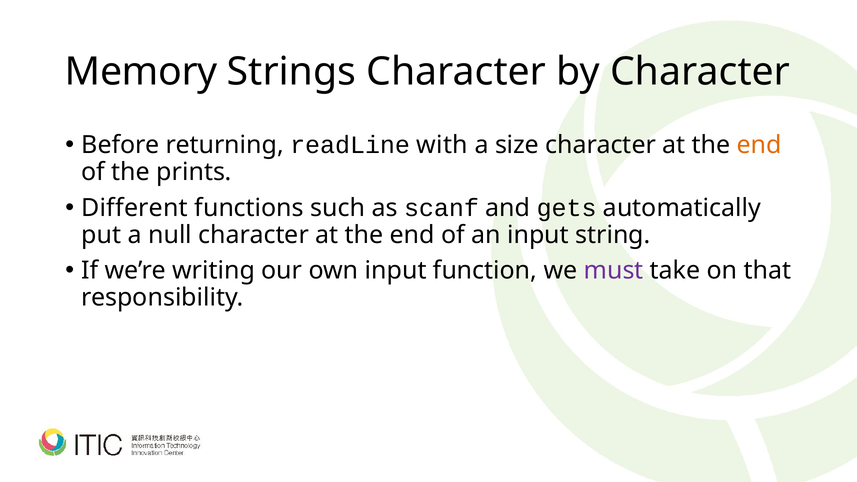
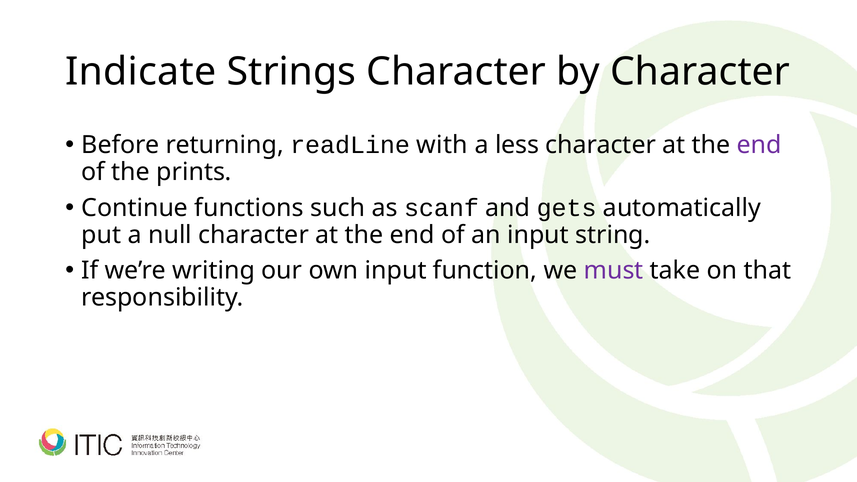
Memory: Memory -> Indicate (141, 72)
size: size -> less (517, 145)
end colour: orange -> purple (759, 145)
Different: Different -> Continue (135, 208)
